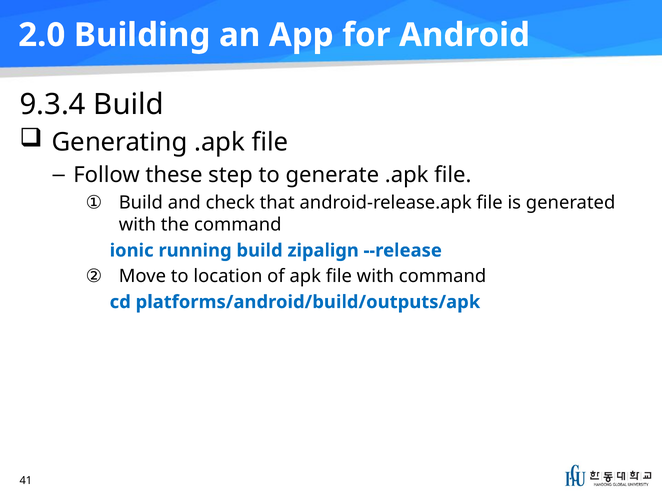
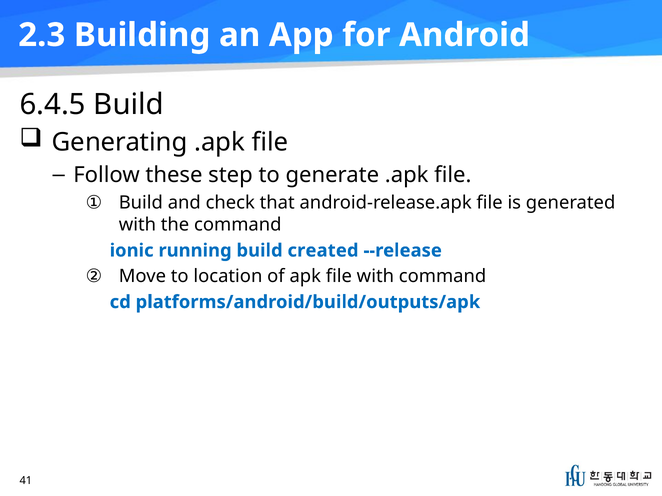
2.0: 2.0 -> 2.3 (42, 35)
9.3.4: 9.3.4 -> 6.4.5 (53, 104)
zipalign: zipalign -> created (323, 251)
